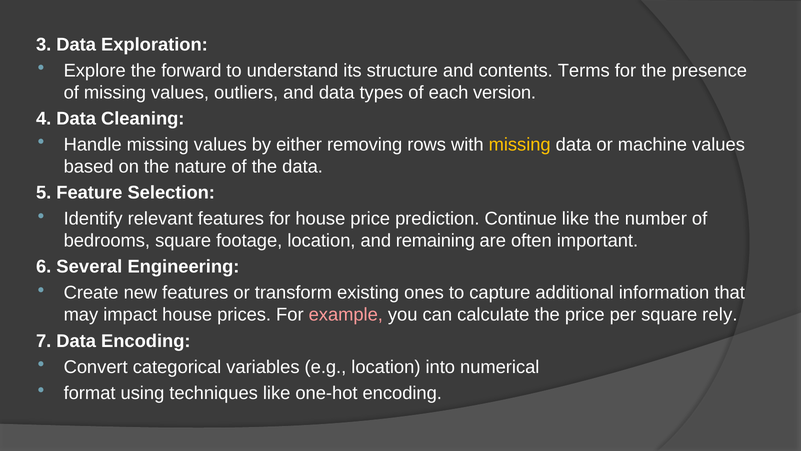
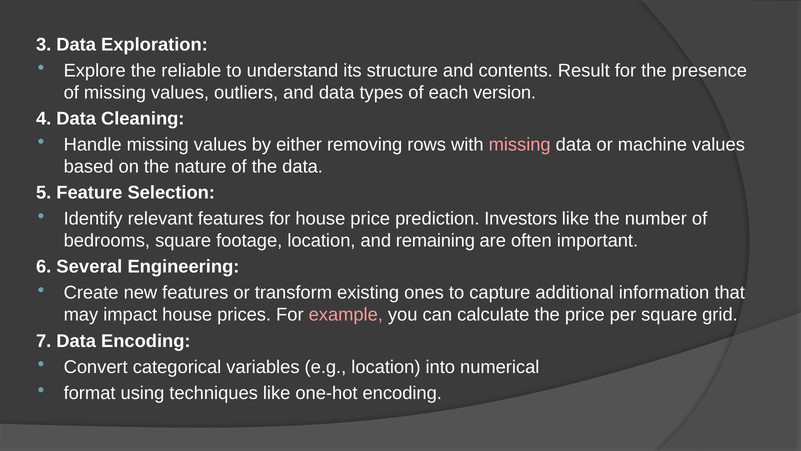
forward: forward -> reliable (191, 70)
Terms: Terms -> Result (584, 70)
missing colour: yellow -> pink (520, 144)
Continue: Continue -> Investors (521, 219)
rely: rely -> grid (720, 315)
